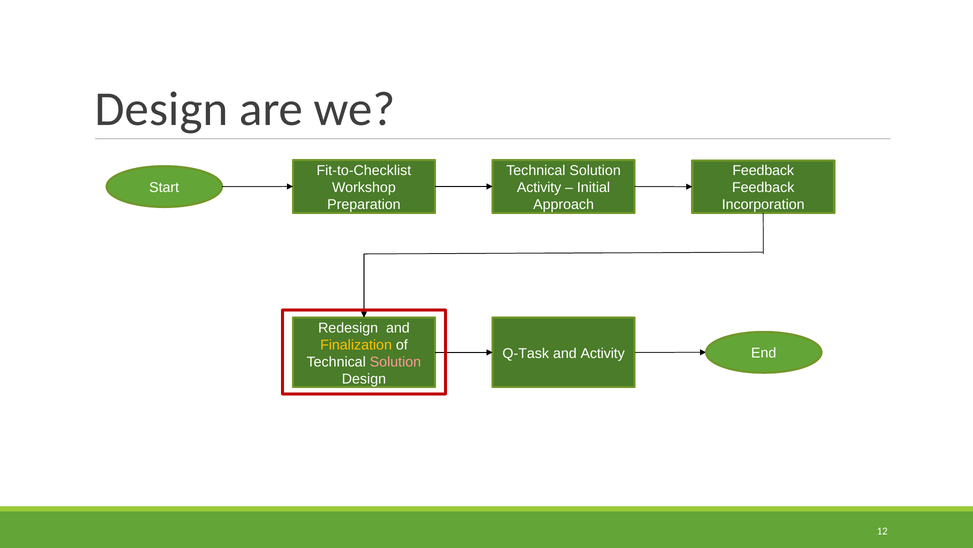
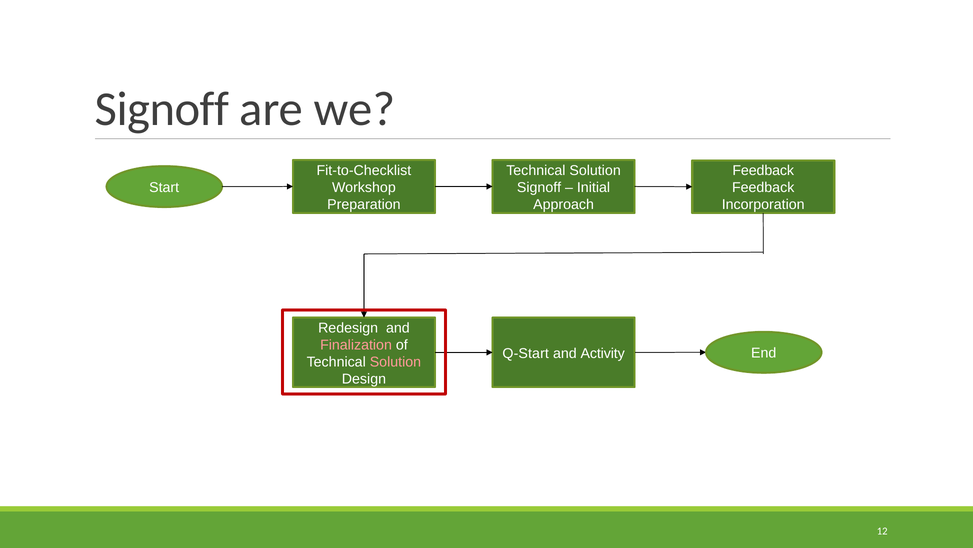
Design: Design -> Signoff (162, 109)
Activity: Activity -> Signoff (539, 187)
Finalization colour: yellow -> pink (356, 344)
Q-Task: Q-Task -> Q-Start (526, 353)
